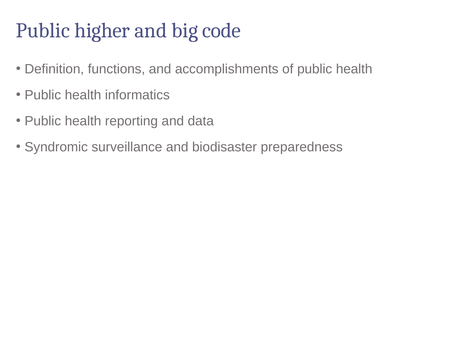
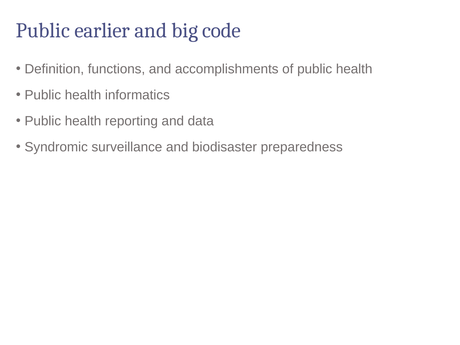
higher: higher -> earlier (102, 31)
